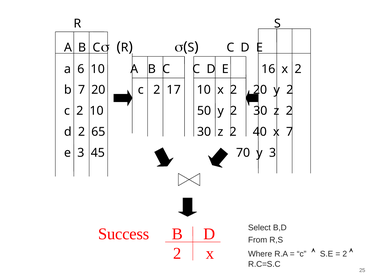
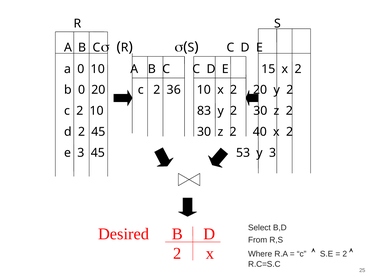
a 6: 6 -> 0 (81, 69)
16: 16 -> 15 (268, 69)
b 7: 7 -> 0 (82, 90)
17: 17 -> 36 (174, 90)
50: 50 -> 83 (204, 111)
2 65: 65 -> 45 (98, 132)
40 x 7: 7 -> 2 (290, 132)
70: 70 -> 53 (243, 153)
Success: Success -> Desired (124, 234)
